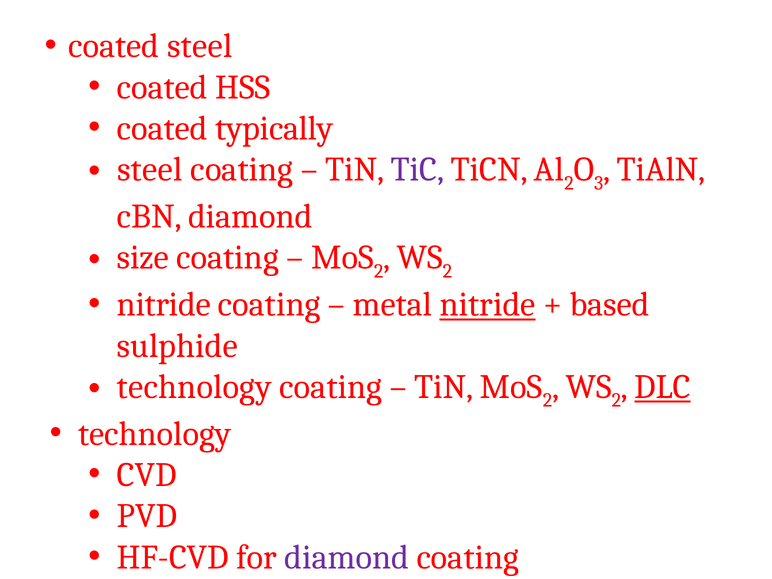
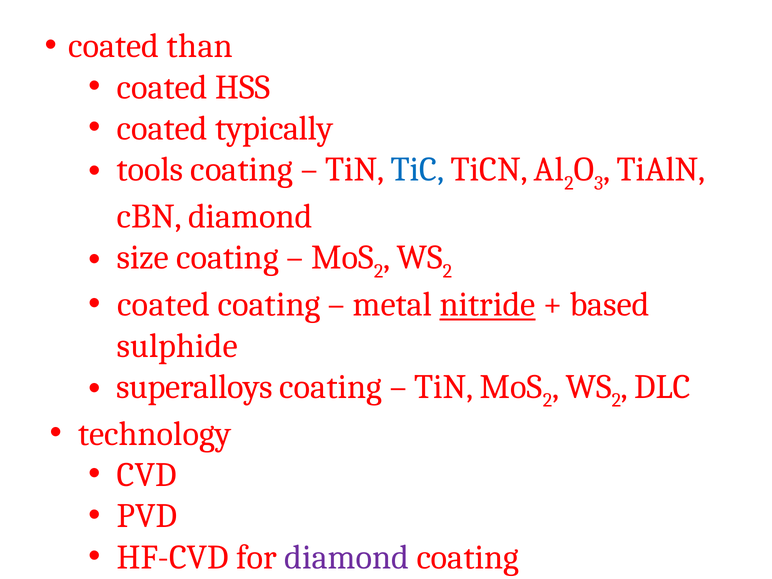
coated steel: steel -> than (200, 46)
steel: steel -> tools (150, 170)
TiC colour: purple -> blue (418, 170)
nitride: nitride -> coated (163, 305)
technology: technology -> superalloys (195, 387)
DLC underline: present -> none (663, 387)
